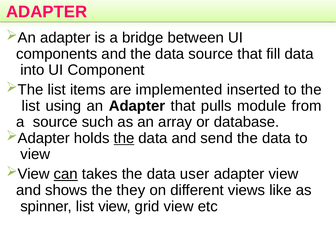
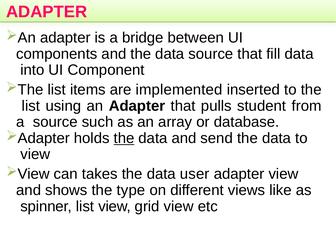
module: module -> student (262, 106)
can underline: present -> none (66, 174)
they: they -> type (131, 190)
